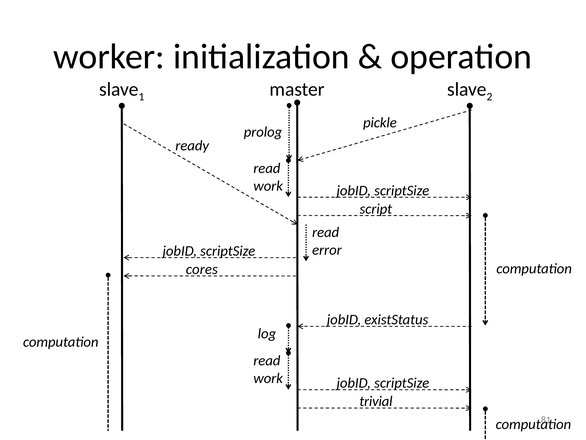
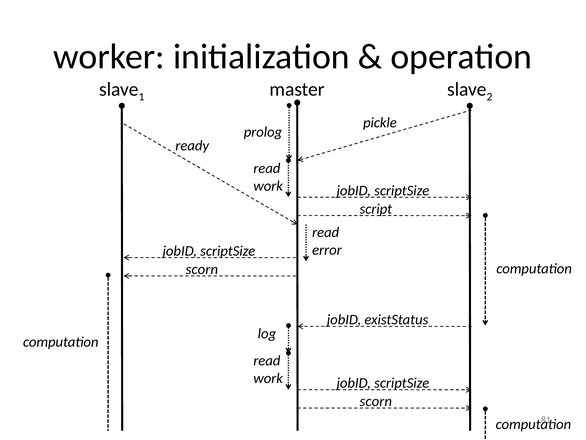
cores: cores -> scorn (202, 269)
trivial: trivial -> scorn (376, 401)
